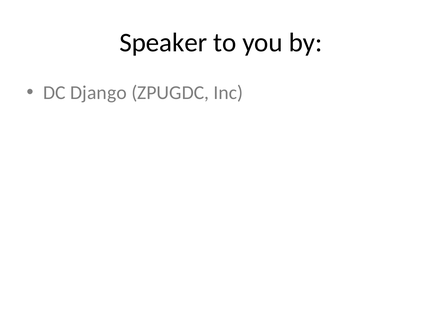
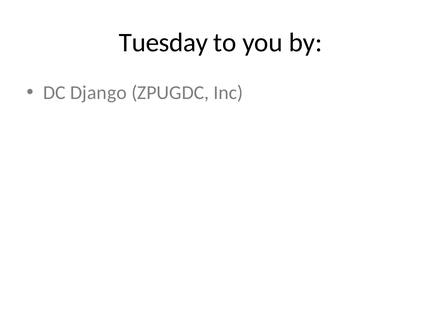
Speaker: Speaker -> Tuesday (163, 43)
